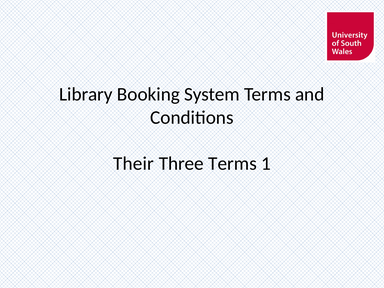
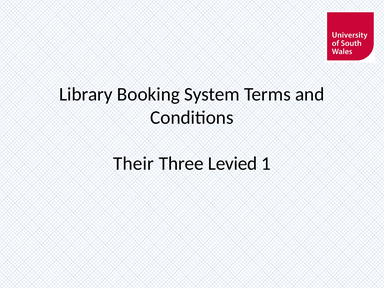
Three Terms: Terms -> Levied (233, 164)
